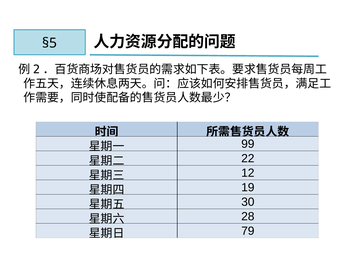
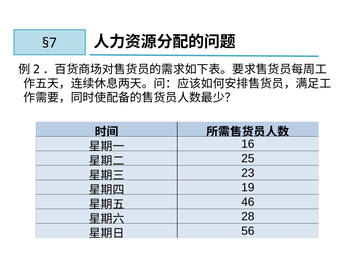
§5: §5 -> §7 (50, 43)
99: 99 -> 16 (248, 144)
22: 22 -> 25 (248, 159)
12: 12 -> 23 (248, 173)
30: 30 -> 46 (248, 202)
79: 79 -> 56 (248, 231)
